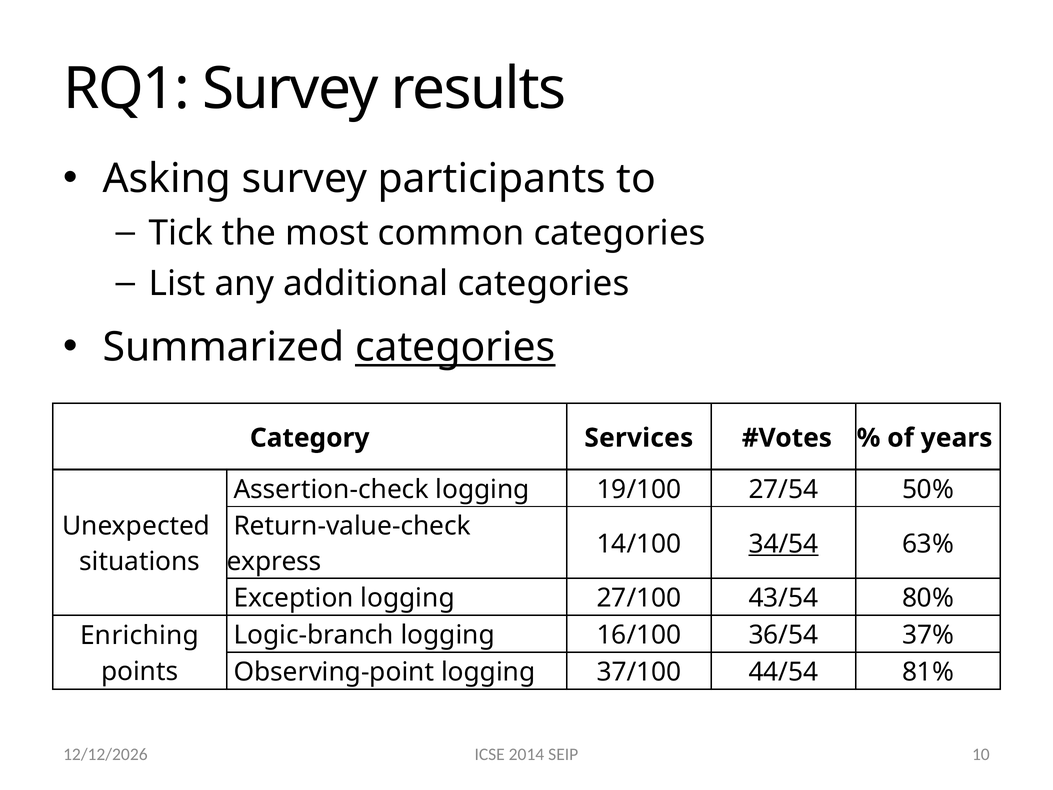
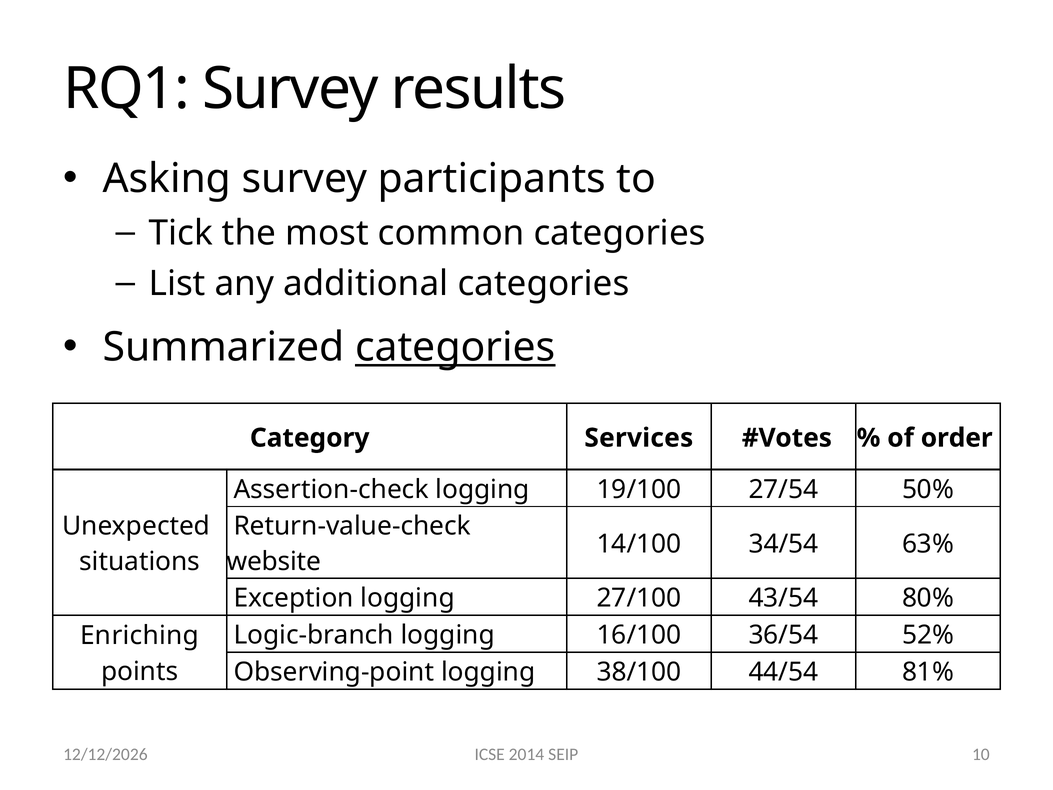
years: years -> order (957, 438)
34/54 underline: present -> none (783, 544)
express: express -> website (274, 562)
37%: 37% -> 52% (928, 635)
37/100: 37/100 -> 38/100 (639, 672)
